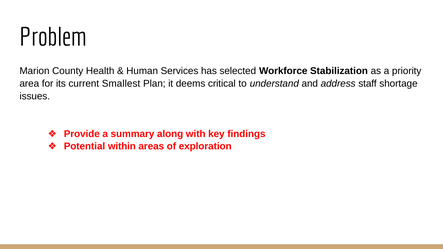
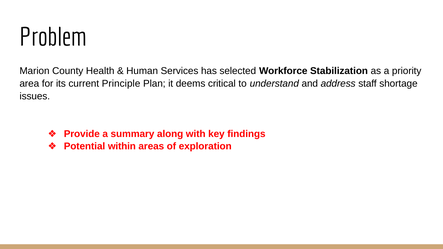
Smallest: Smallest -> Principle (121, 84)
